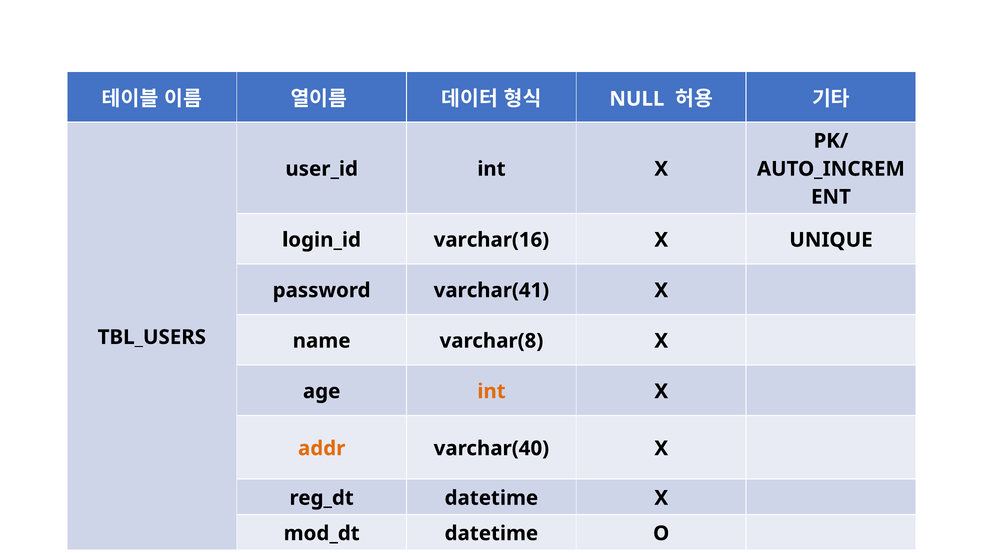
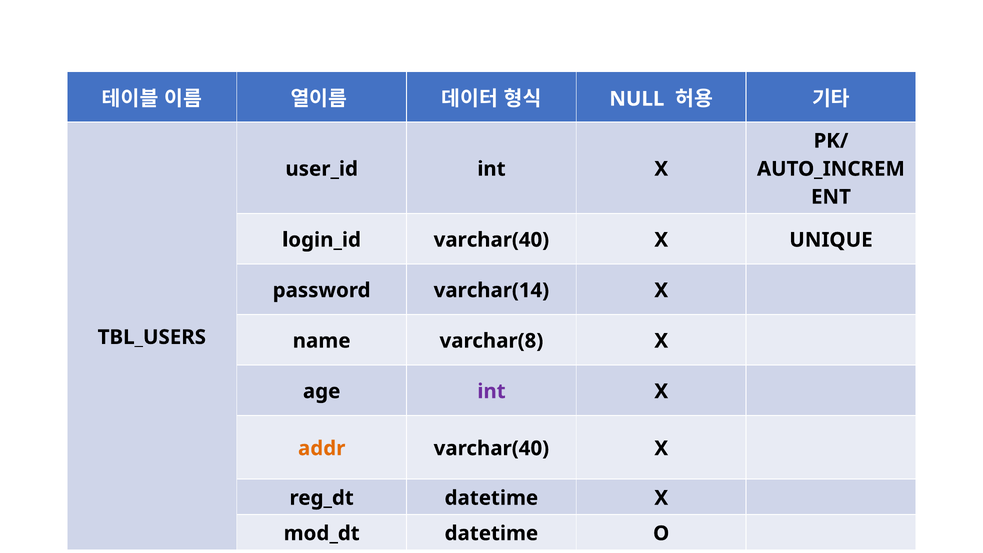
varchar(16: varchar(16 -> varchar(40 (491, 240)
varchar(41: varchar(41 -> varchar(14 (491, 290)
int colour: orange -> purple (491, 391)
